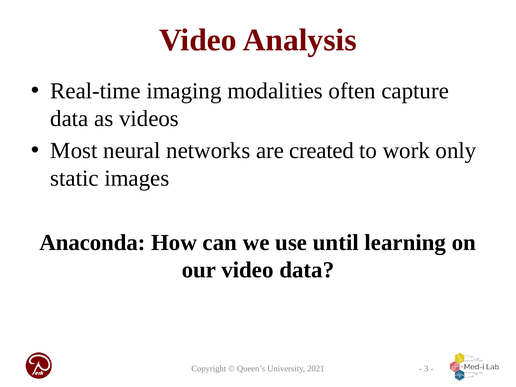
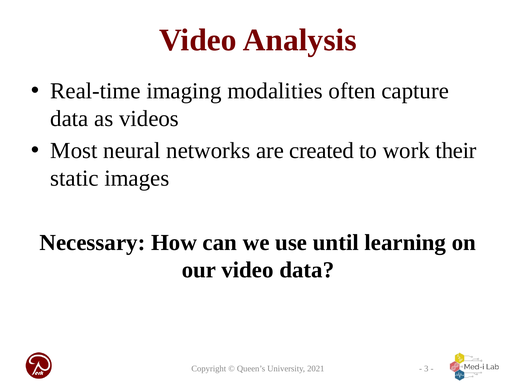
only: only -> their (456, 151)
Anaconda: Anaconda -> Necessary (92, 242)
